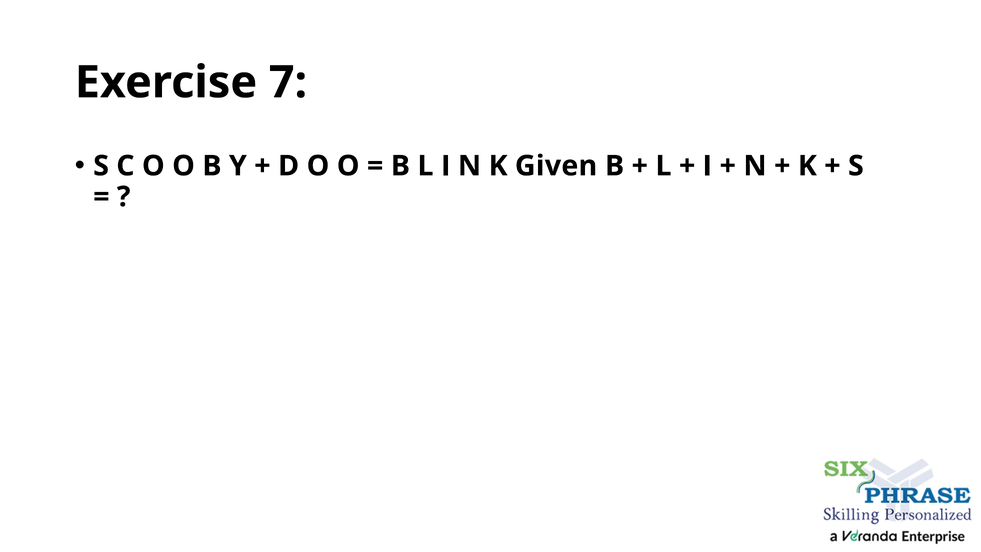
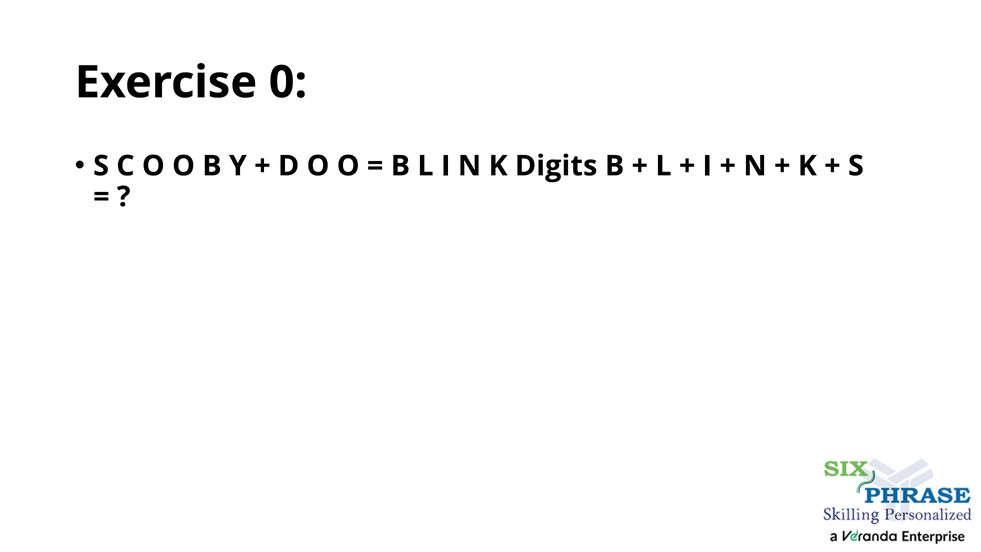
7: 7 -> 0 (288, 82)
Given: Given -> Digits (556, 166)
